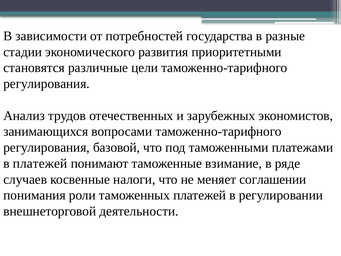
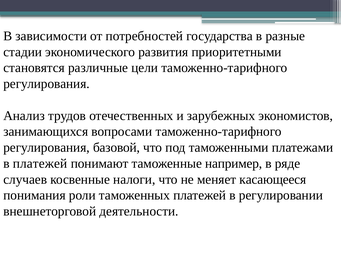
взимание: взимание -> например (234, 163)
соглашении: соглашении -> касающееся (273, 179)
